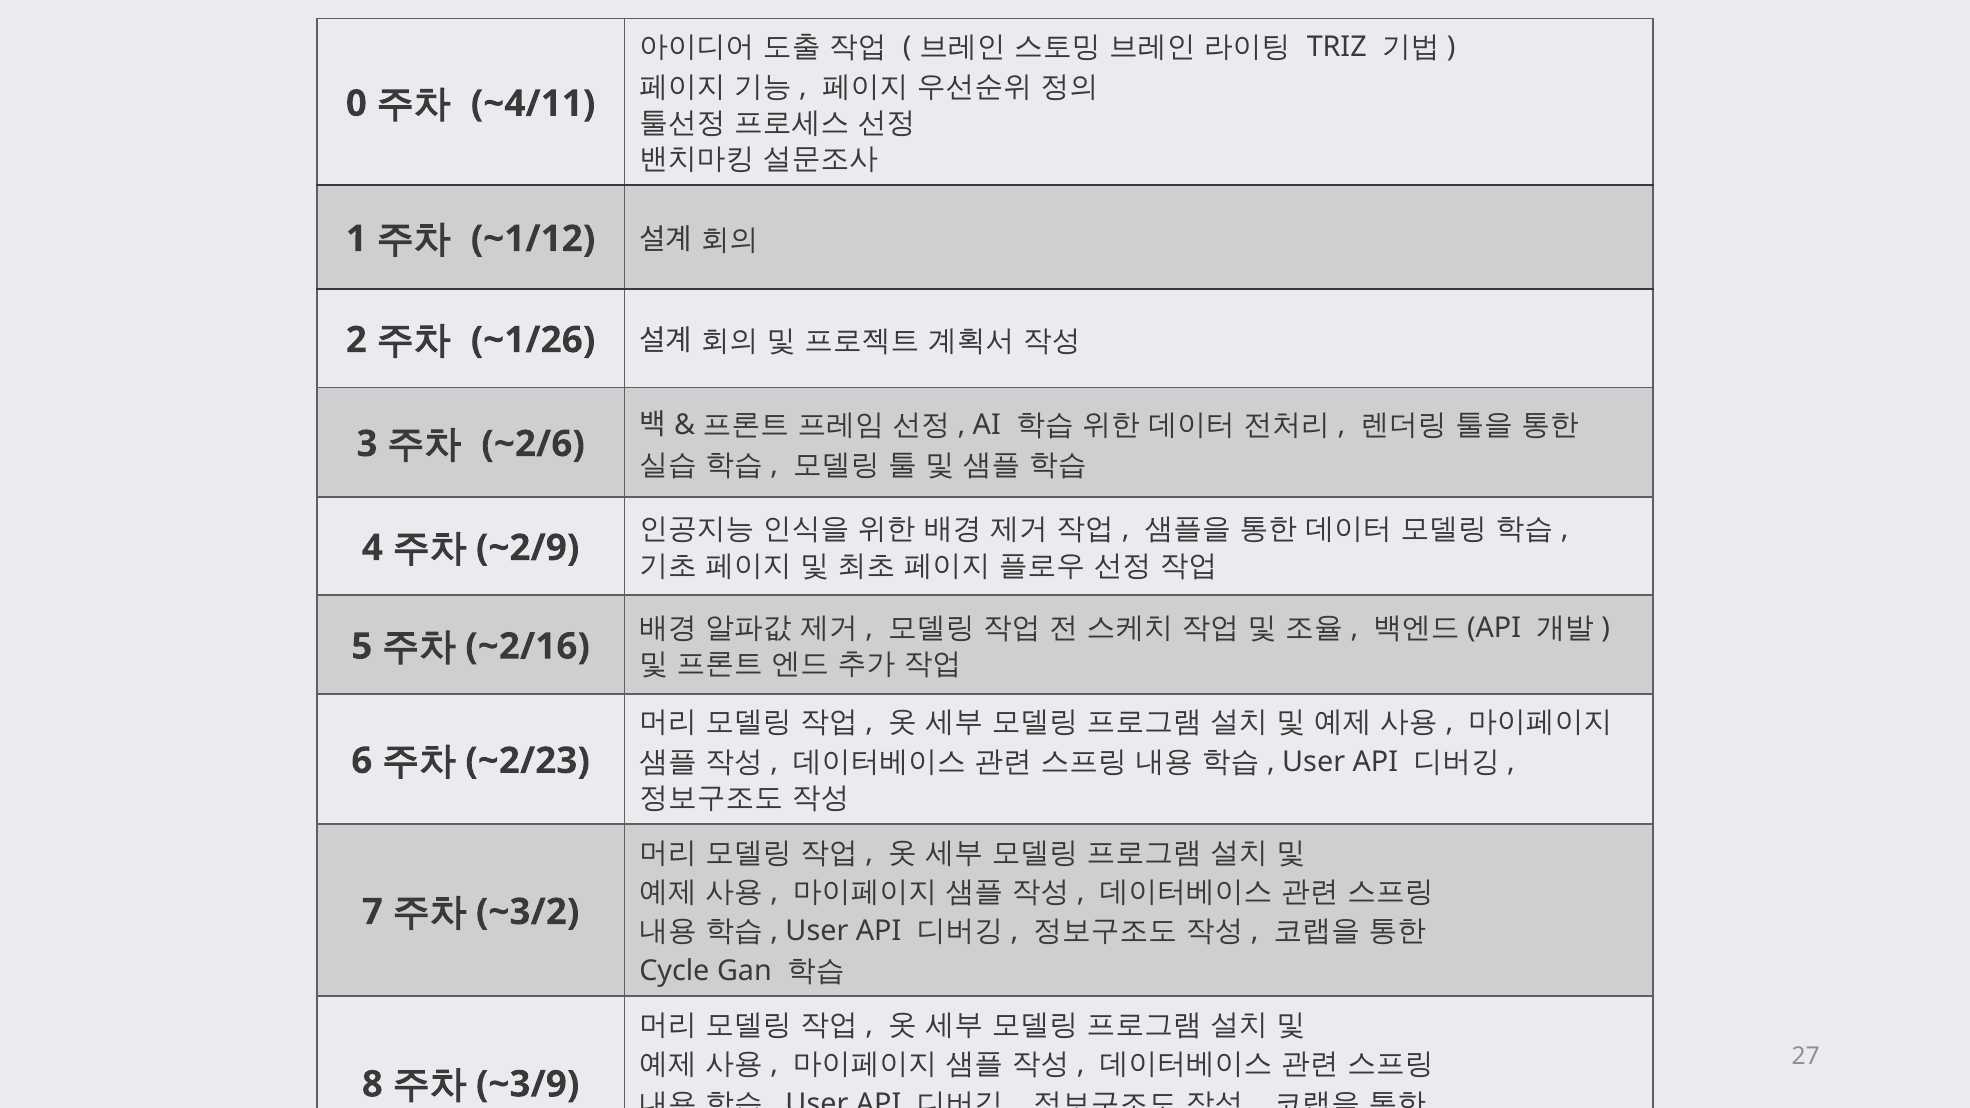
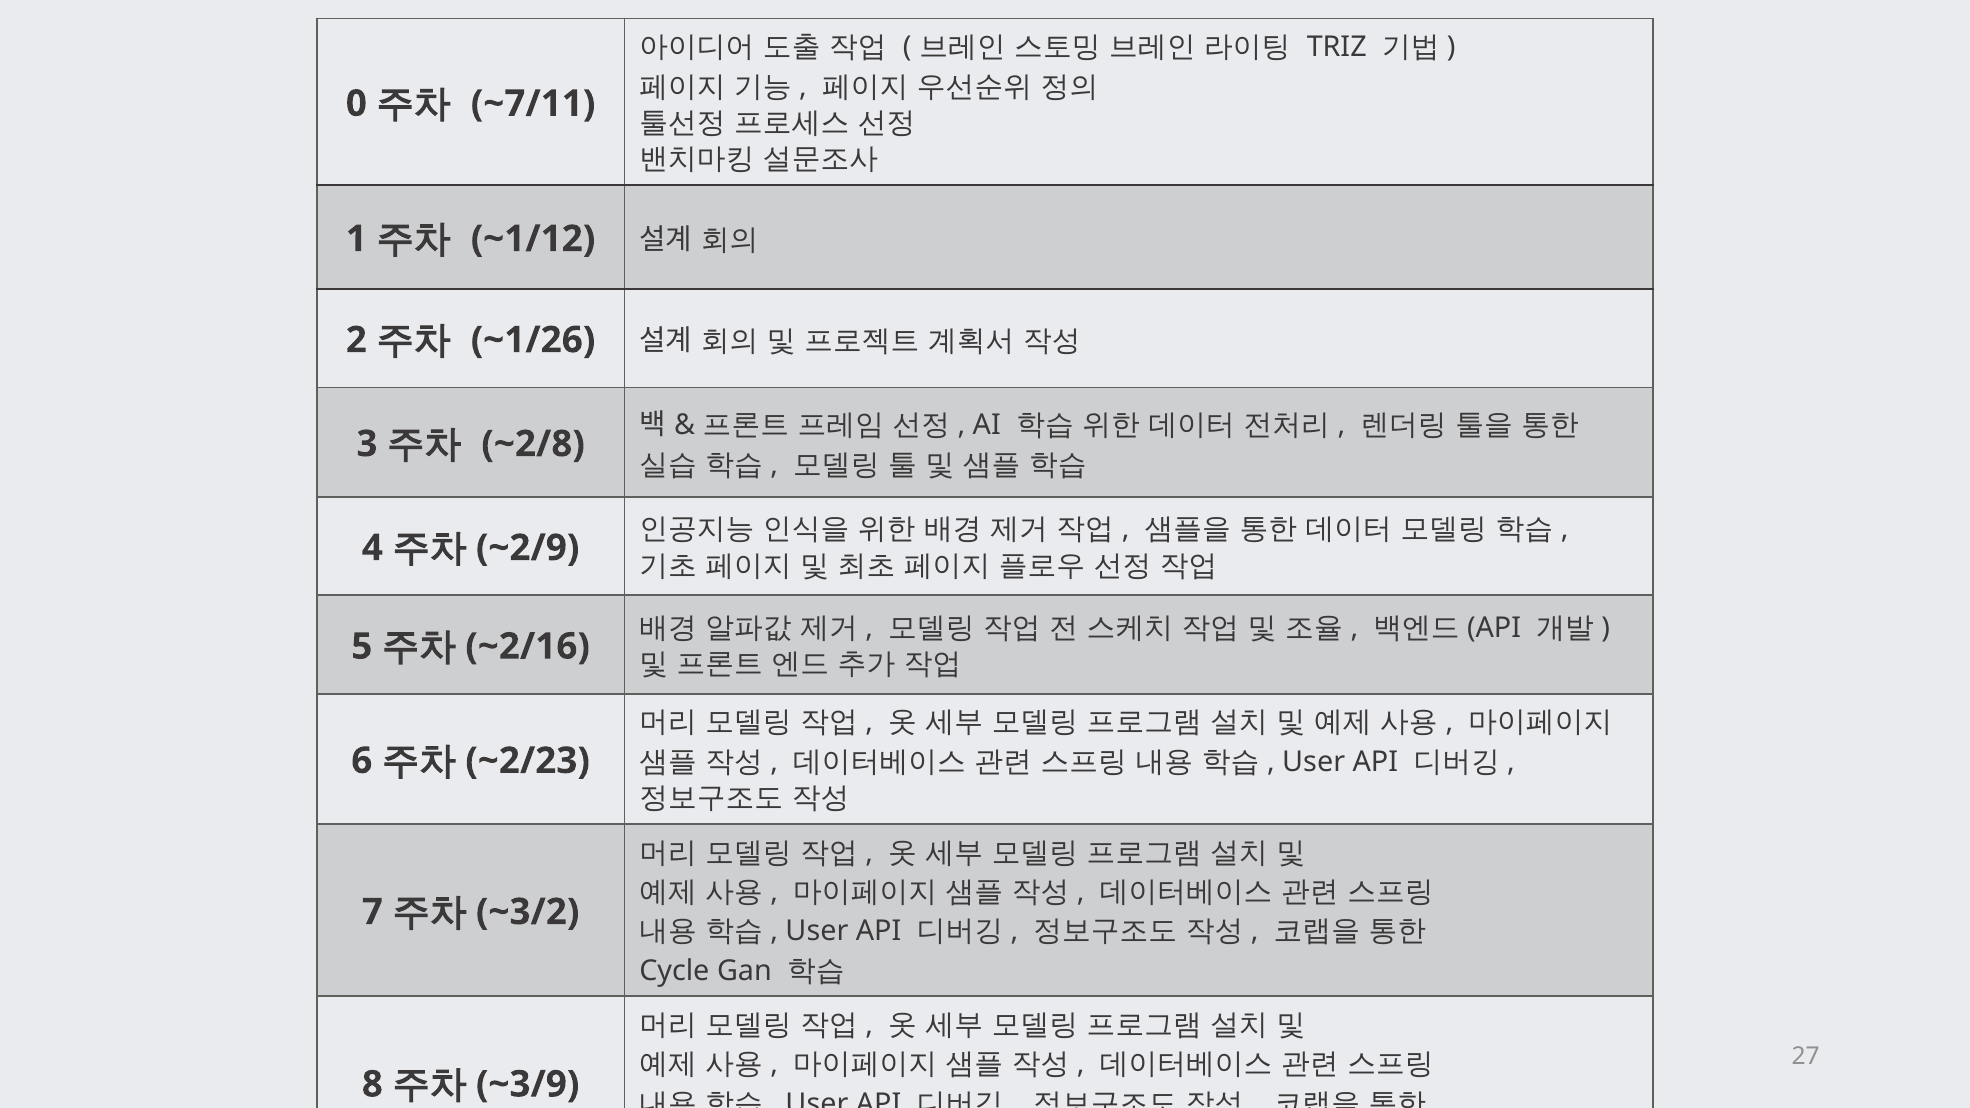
~4/11: ~4/11 -> ~7/11 (533, 104)
~2/6: ~2/6 -> ~2/8 (533, 444)
